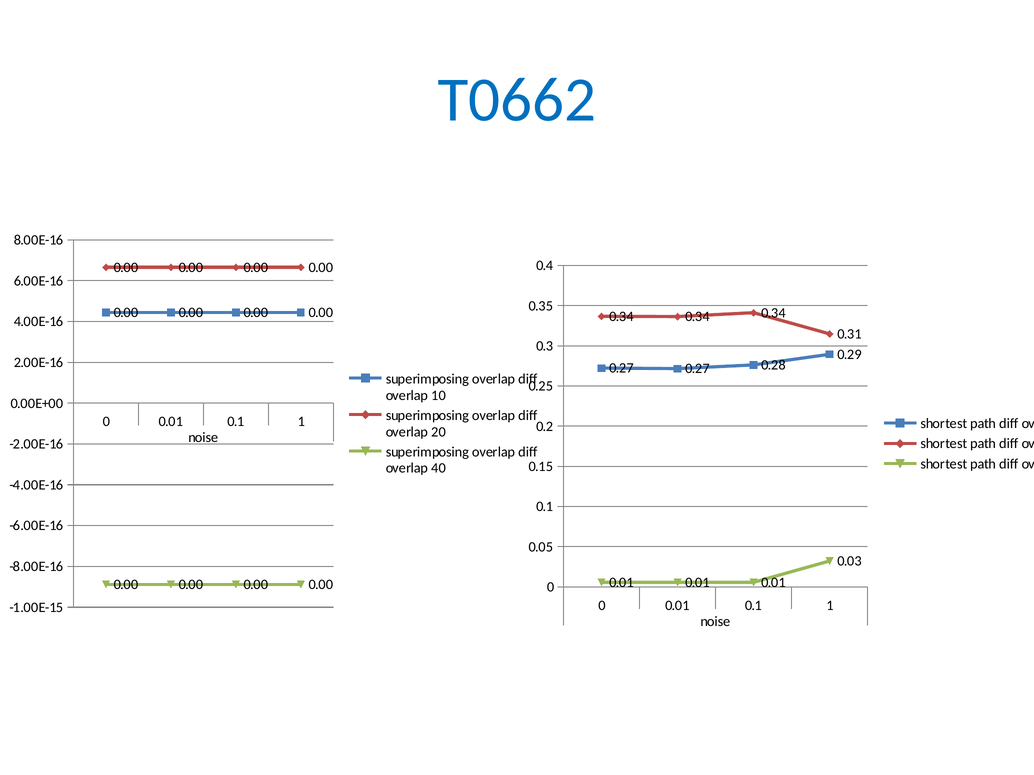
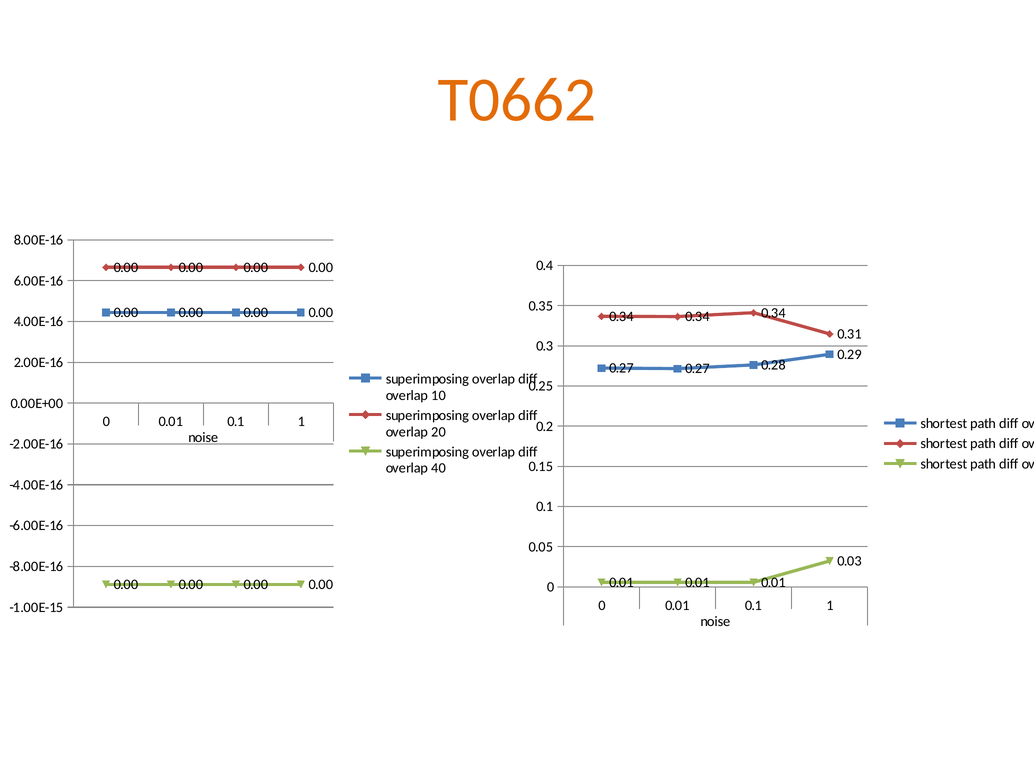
T0662 colour: blue -> orange (517, 100)
